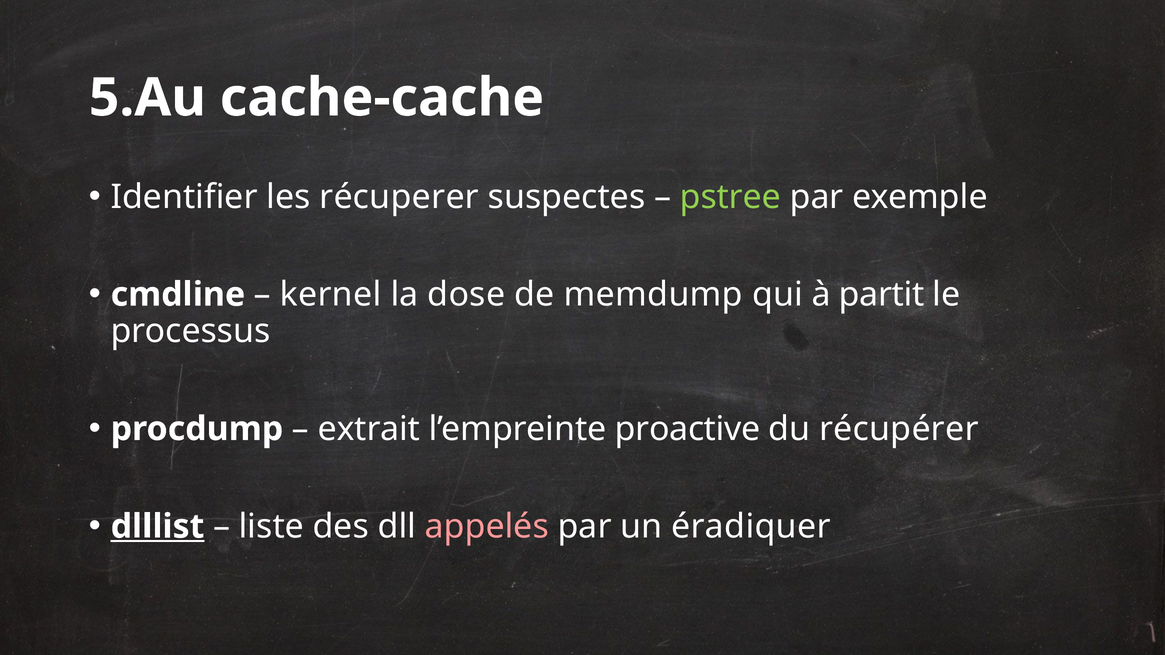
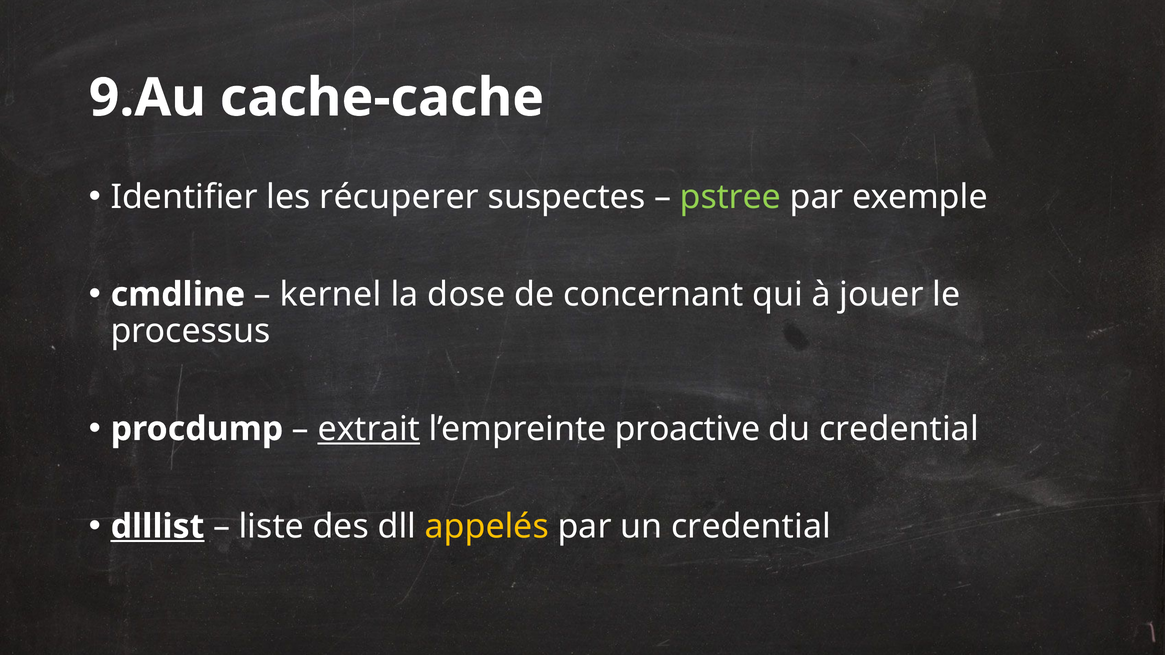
5.Au: 5.Au -> 9.Au (147, 98)
memdump: memdump -> concernant (653, 295)
partit: partit -> jouer (881, 295)
extrait underline: none -> present (369, 429)
du récupérer: récupérer -> credential (899, 429)
appelés colour: pink -> yellow (487, 527)
un éradiquer: éradiquer -> credential (751, 527)
